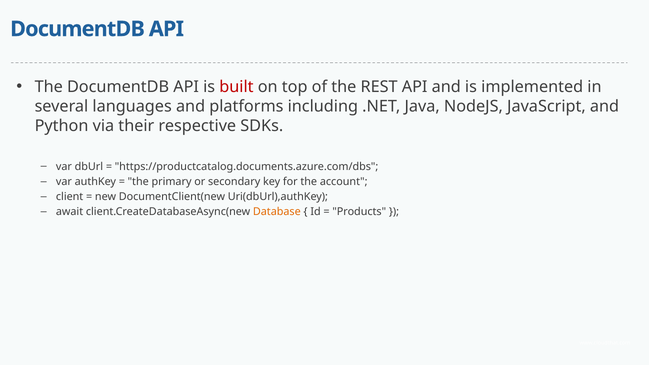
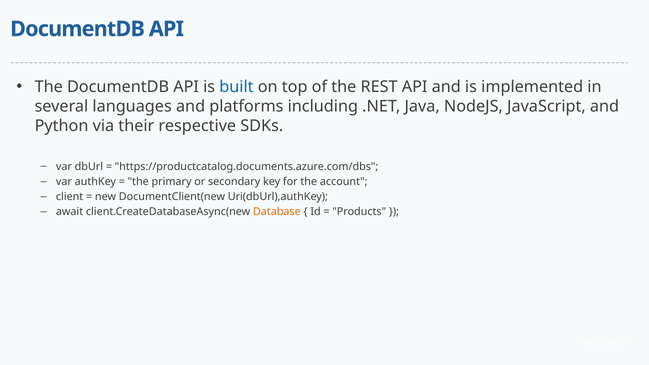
built colour: red -> blue (236, 87)
